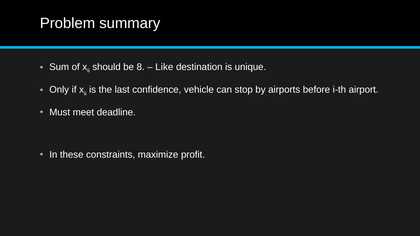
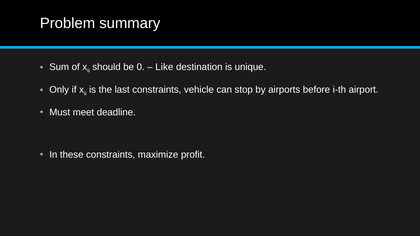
8: 8 -> 0 (141, 67)
last confidence: confidence -> constraints (157, 90)
